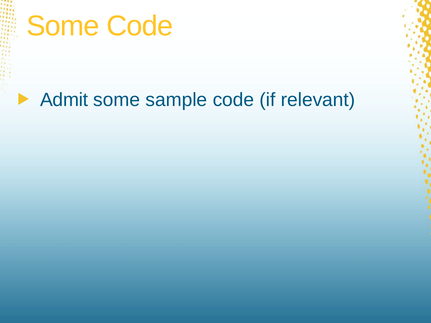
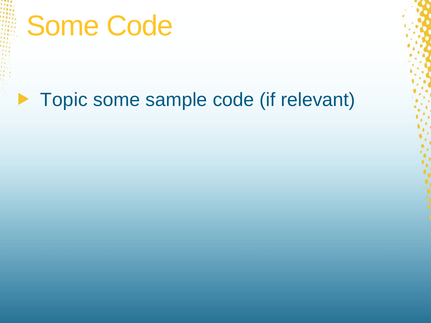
Admit: Admit -> Topic (64, 100)
